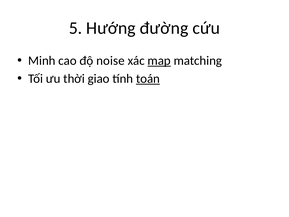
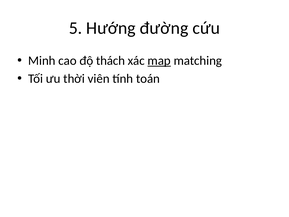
noise: noise -> thách (111, 61)
giao: giao -> viên (99, 79)
toán underline: present -> none (148, 79)
